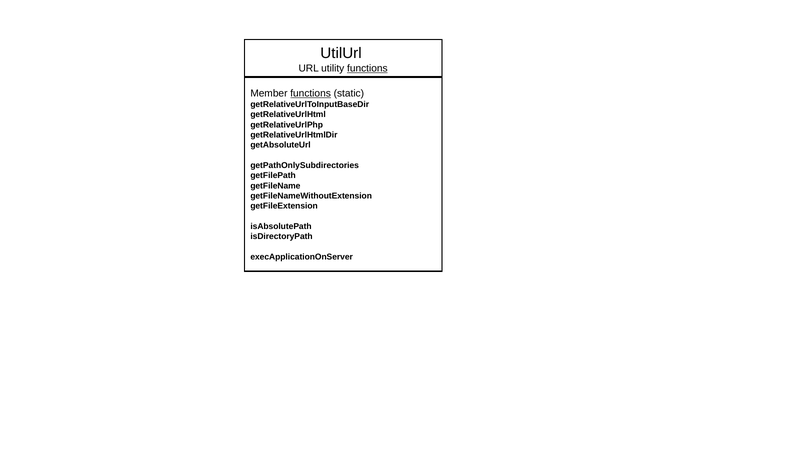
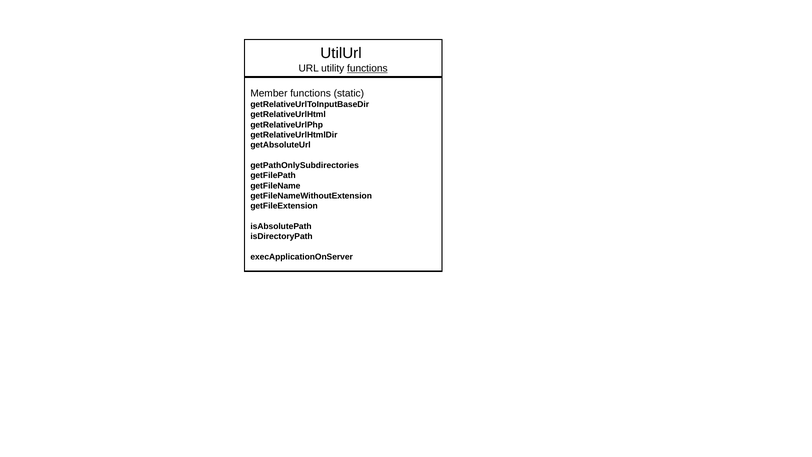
functions underline: present -> none (311, 93)
